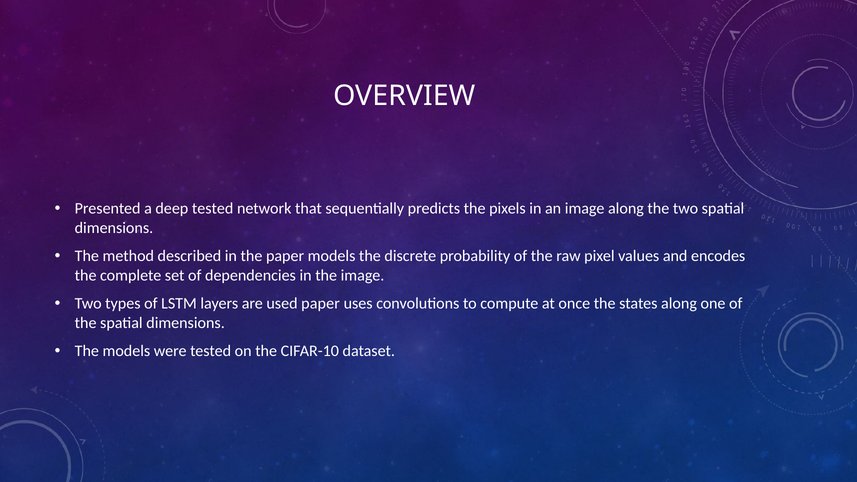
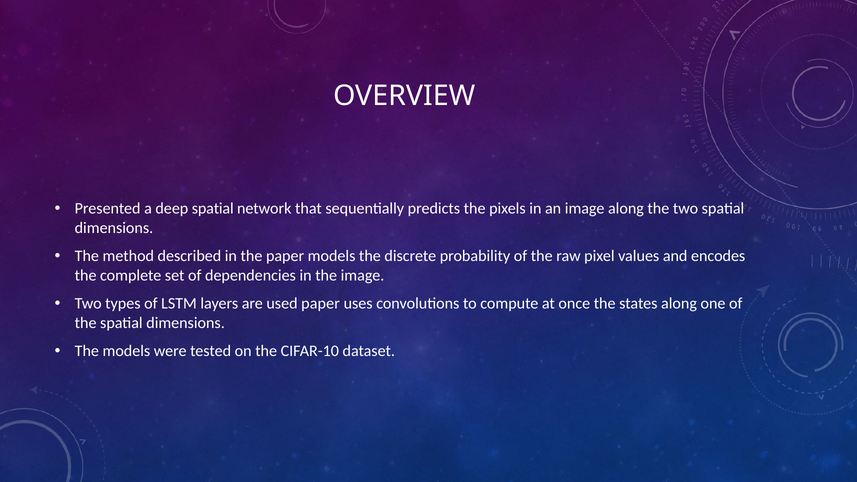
deep tested: tested -> spatial (213, 209)
